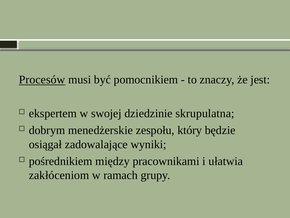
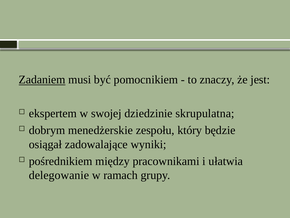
Procesów: Procesów -> Zadaniem (42, 79)
zakłóceniom: zakłóceniom -> delegowanie (59, 175)
